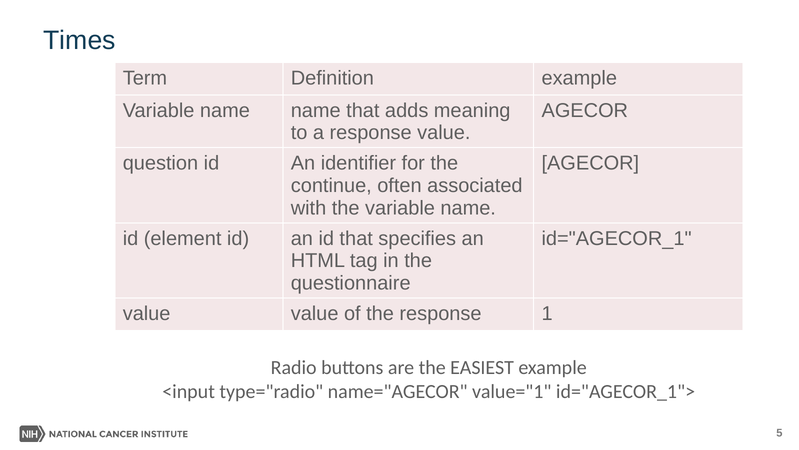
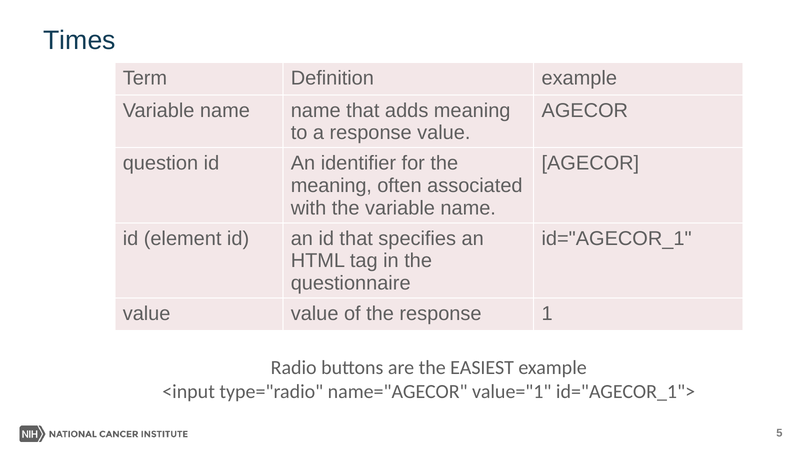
continue: continue -> meaning (331, 185)
